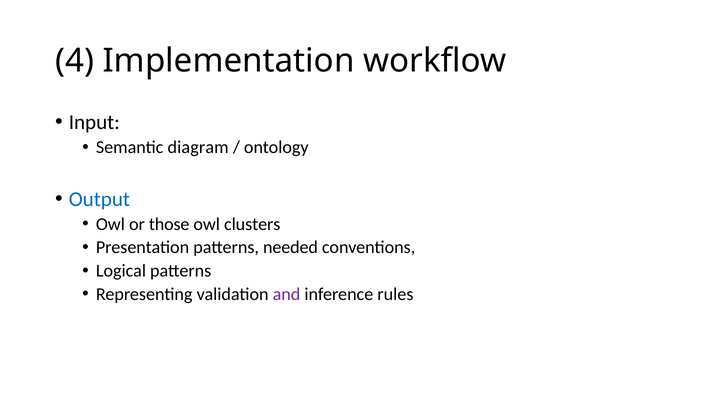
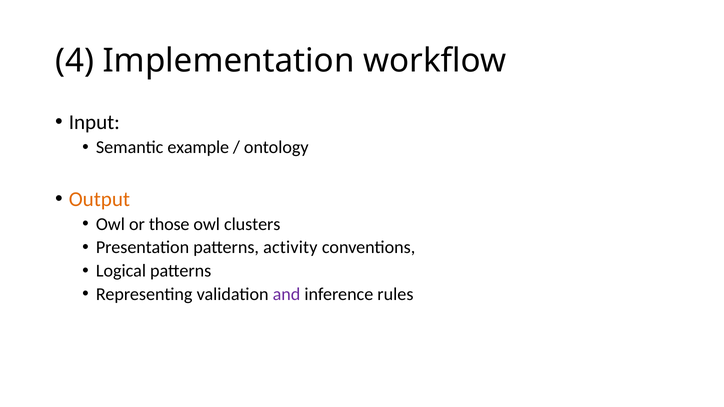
diagram: diagram -> example (198, 147)
Output colour: blue -> orange (99, 199)
needed: needed -> activity (290, 248)
